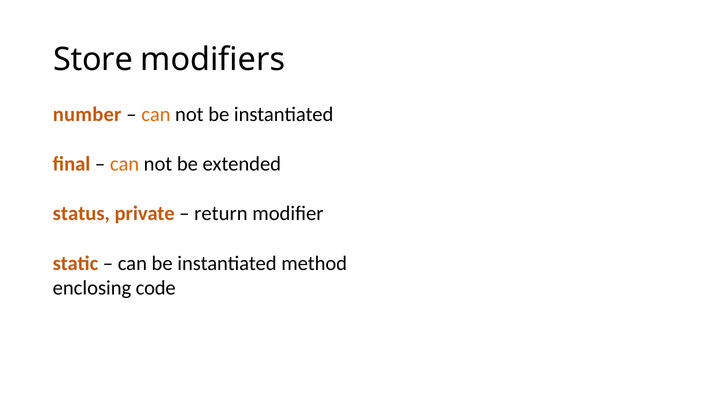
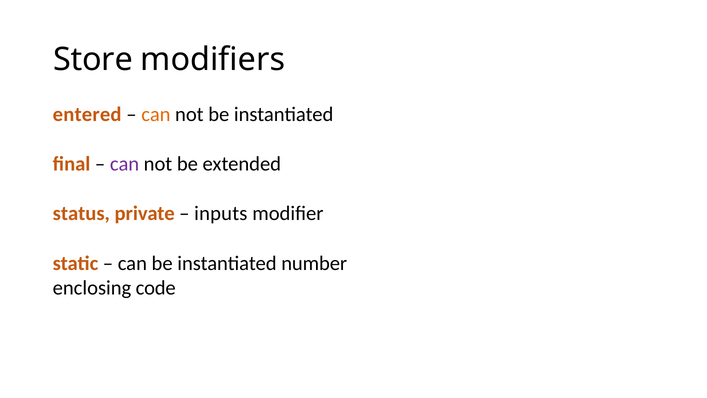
number: number -> entered (87, 114)
can colour: orange -> purple (125, 164)
return: return -> inputs (221, 213)
method: method -> number (314, 263)
